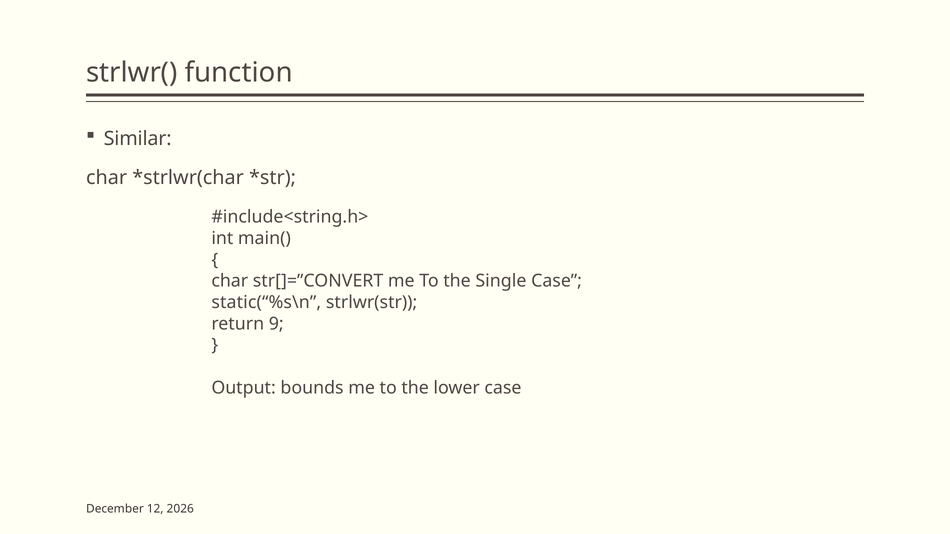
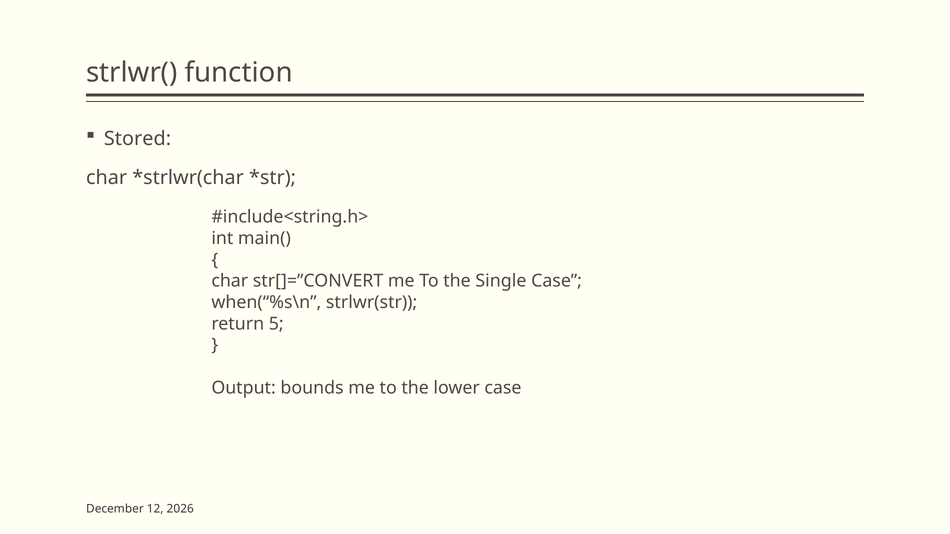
Similar: Similar -> Stored (138, 139)
static(“%s\n: static(“%s\n -> when(“%s\n (266, 303)
9: 9 -> 5 (276, 324)
